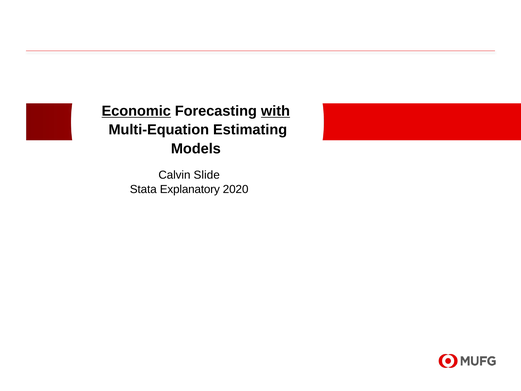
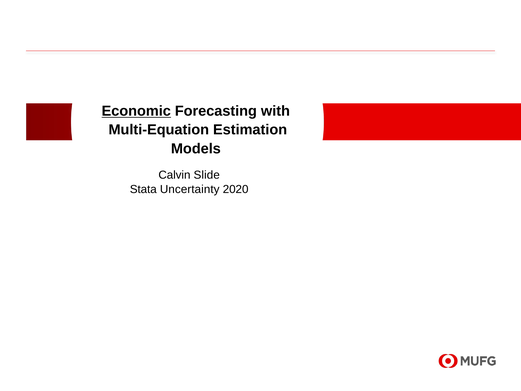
with underline: present -> none (275, 111)
Estimating: Estimating -> Estimation (250, 130)
Explanatory: Explanatory -> Uncertainty (190, 189)
